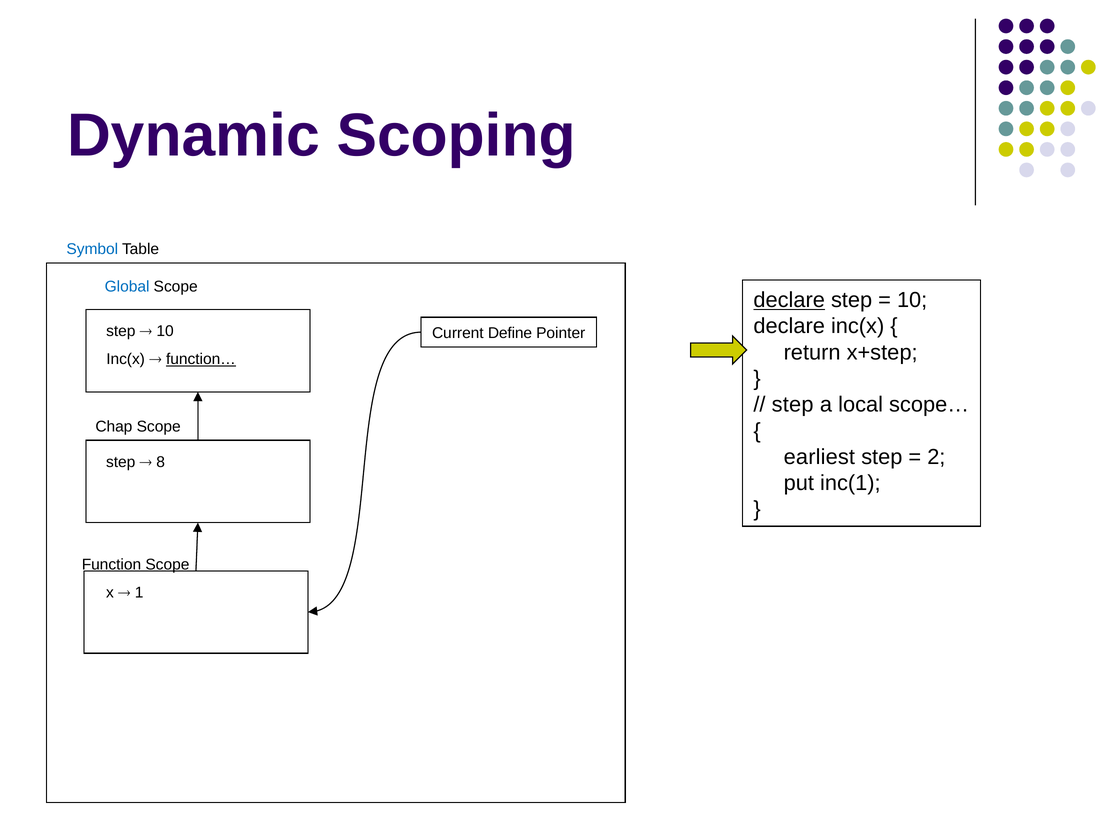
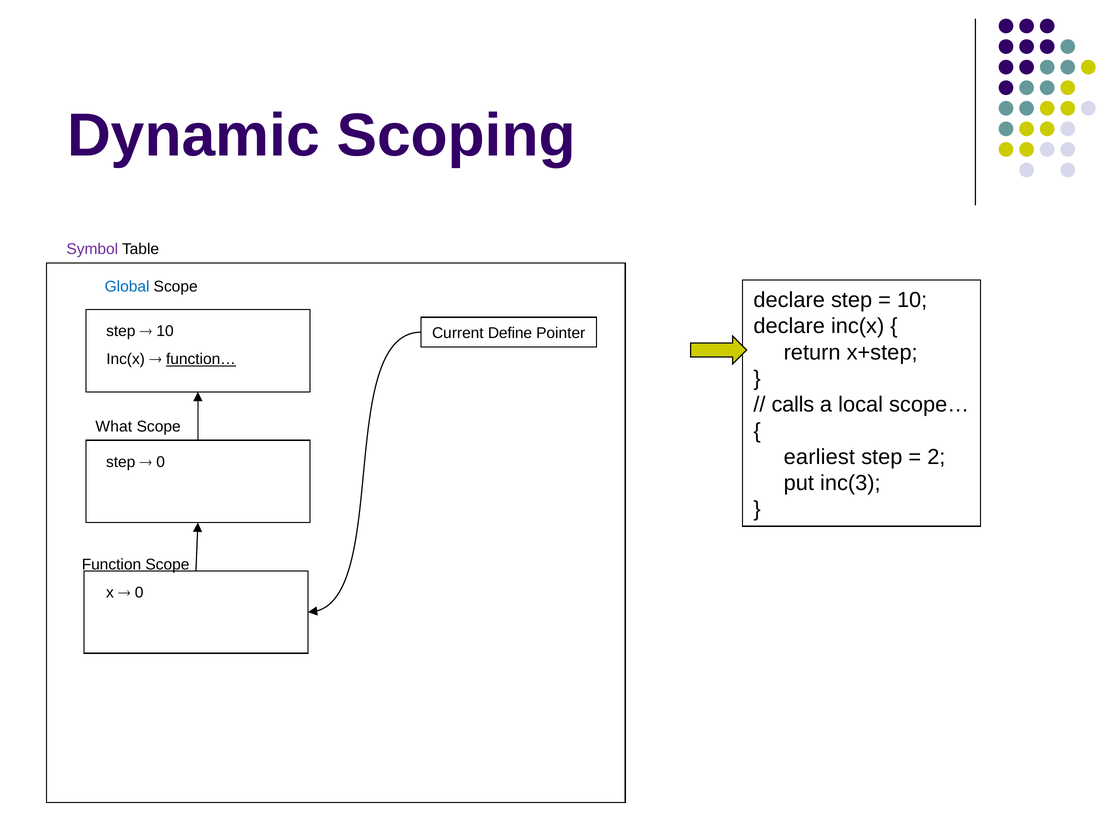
Symbol colour: blue -> purple (92, 249)
declare underline: present -> none (789, 300)
step: step -> calls (793, 405)
Chap: Chap -> What (114, 427)
8: 8 -> 0 (161, 462)
inc(1: inc(1 -> inc(3 (850, 483)
1: 1 -> 0 (139, 593)
